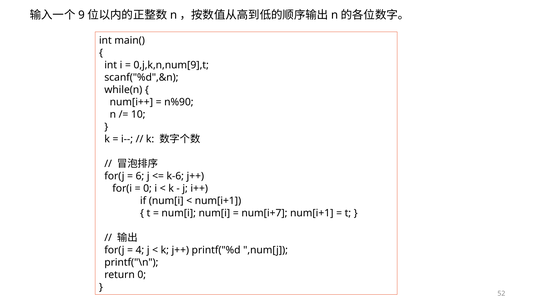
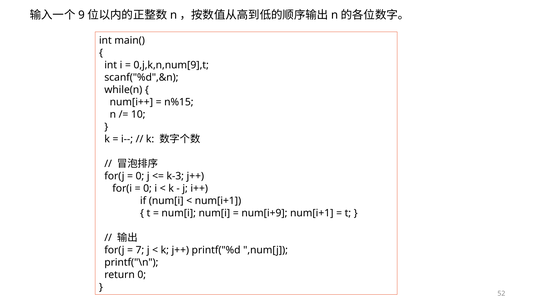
n%90: n%90 -> n%15 (179, 102)
6: 6 -> 0 (140, 176)
k-6: k-6 -> k-3 (175, 176)
num[i+7: num[i+7 -> num[i+9 (264, 213)
4: 4 -> 7 (140, 250)
